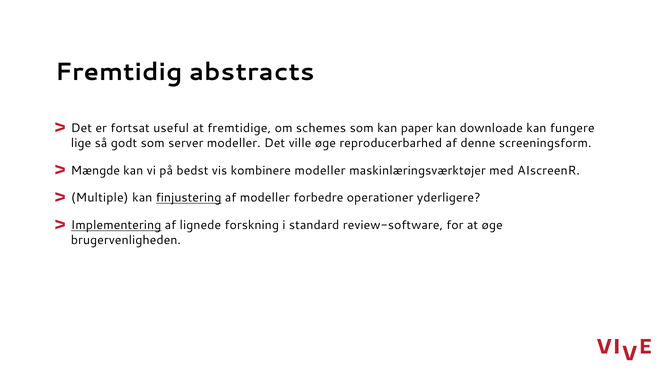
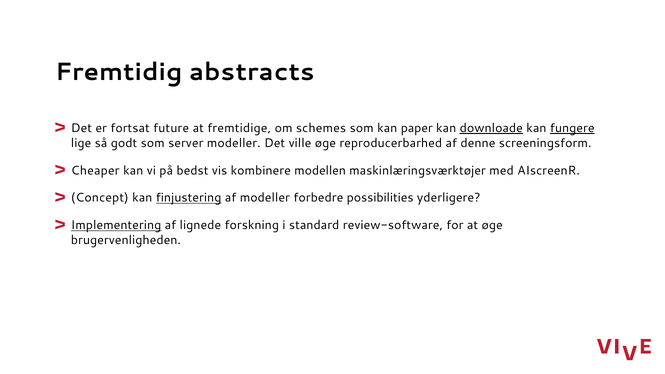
useful: useful -> future (171, 128)
downloade underline: none -> present (491, 128)
fungere underline: none -> present (572, 128)
Mængde: Mængde -> Cheaper (95, 170)
kombinere modeller: modeller -> modellen (320, 170)
Multiple: Multiple -> Concept (100, 198)
operationer: operationer -> possibilities (380, 198)
